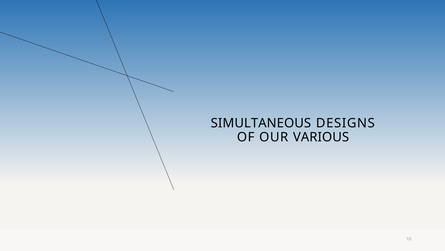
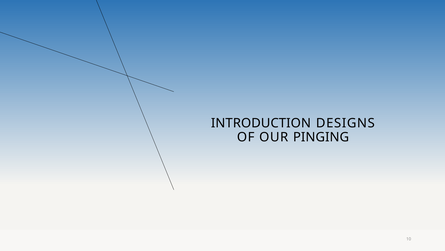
SIMULTANEOUS: SIMULTANEOUS -> INTRODUCTION (261, 123)
VARIOUS: VARIOUS -> PINGING (321, 137)
